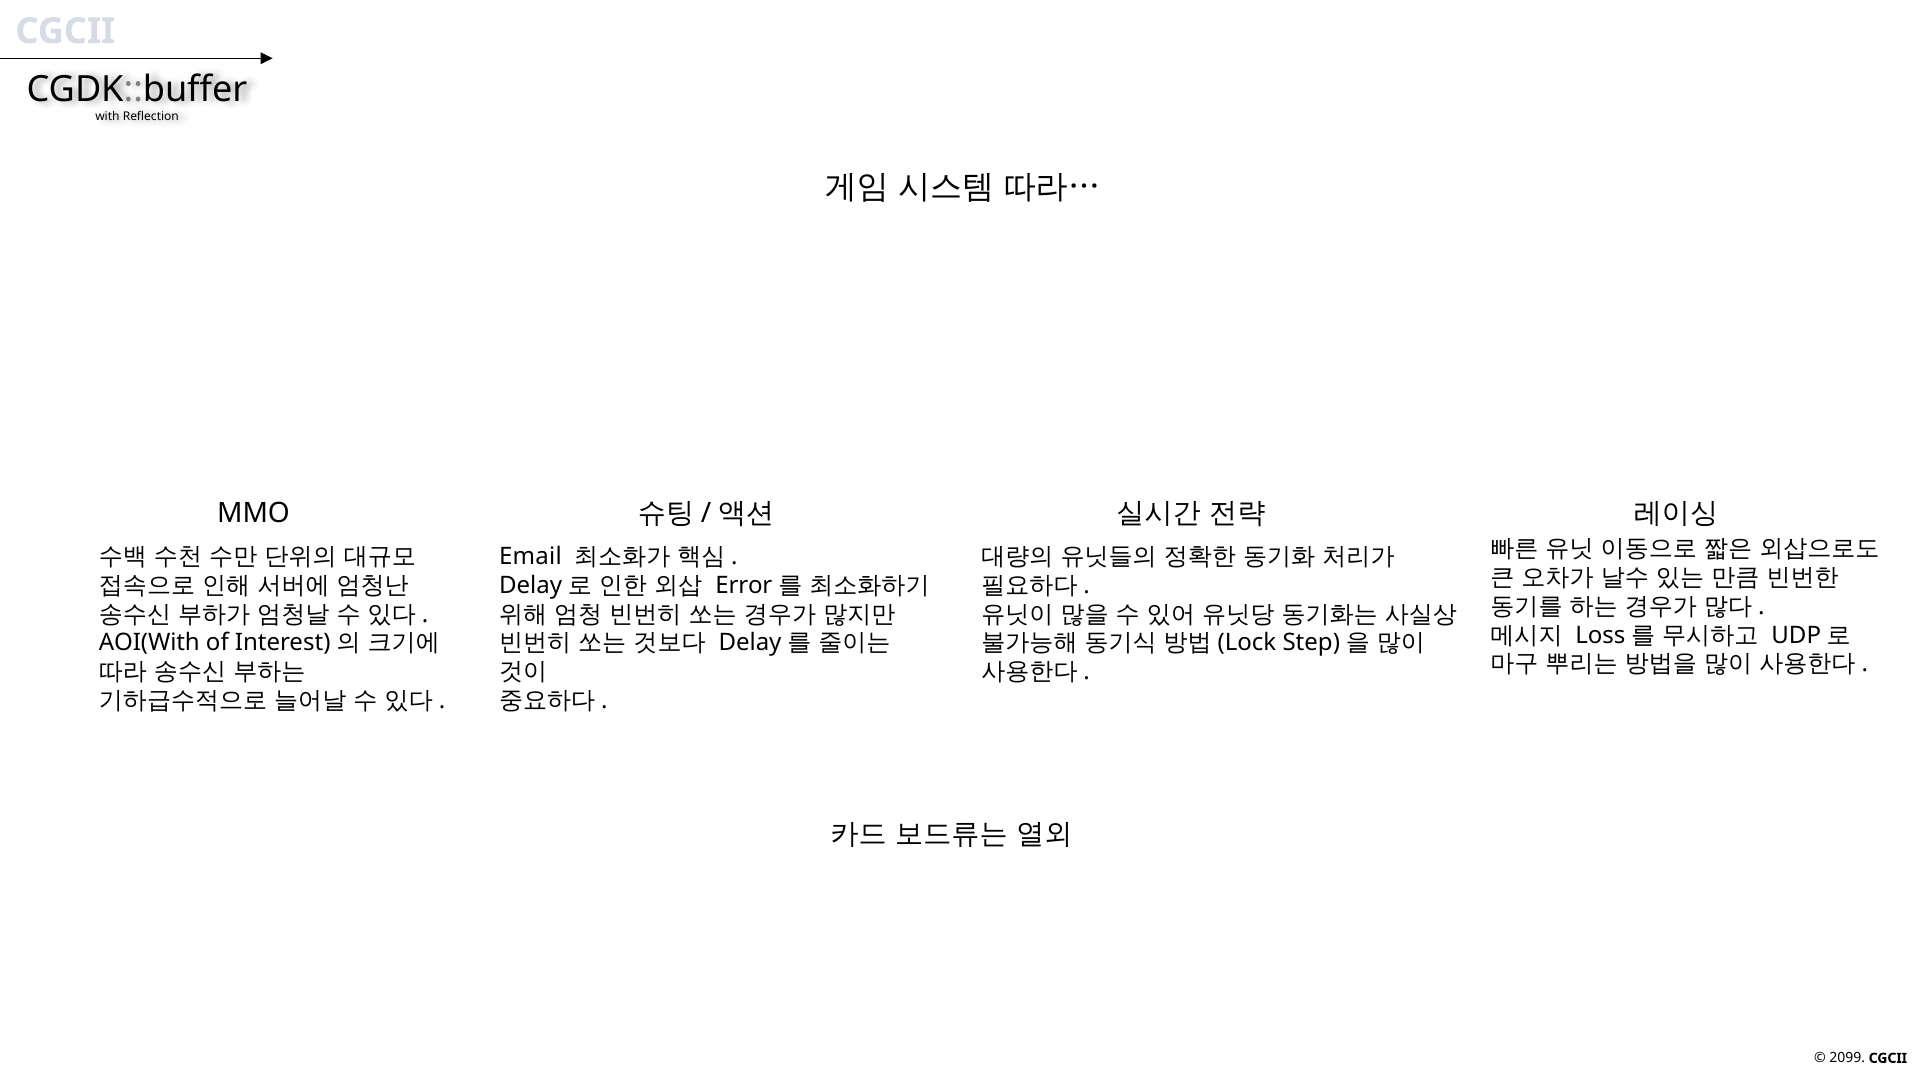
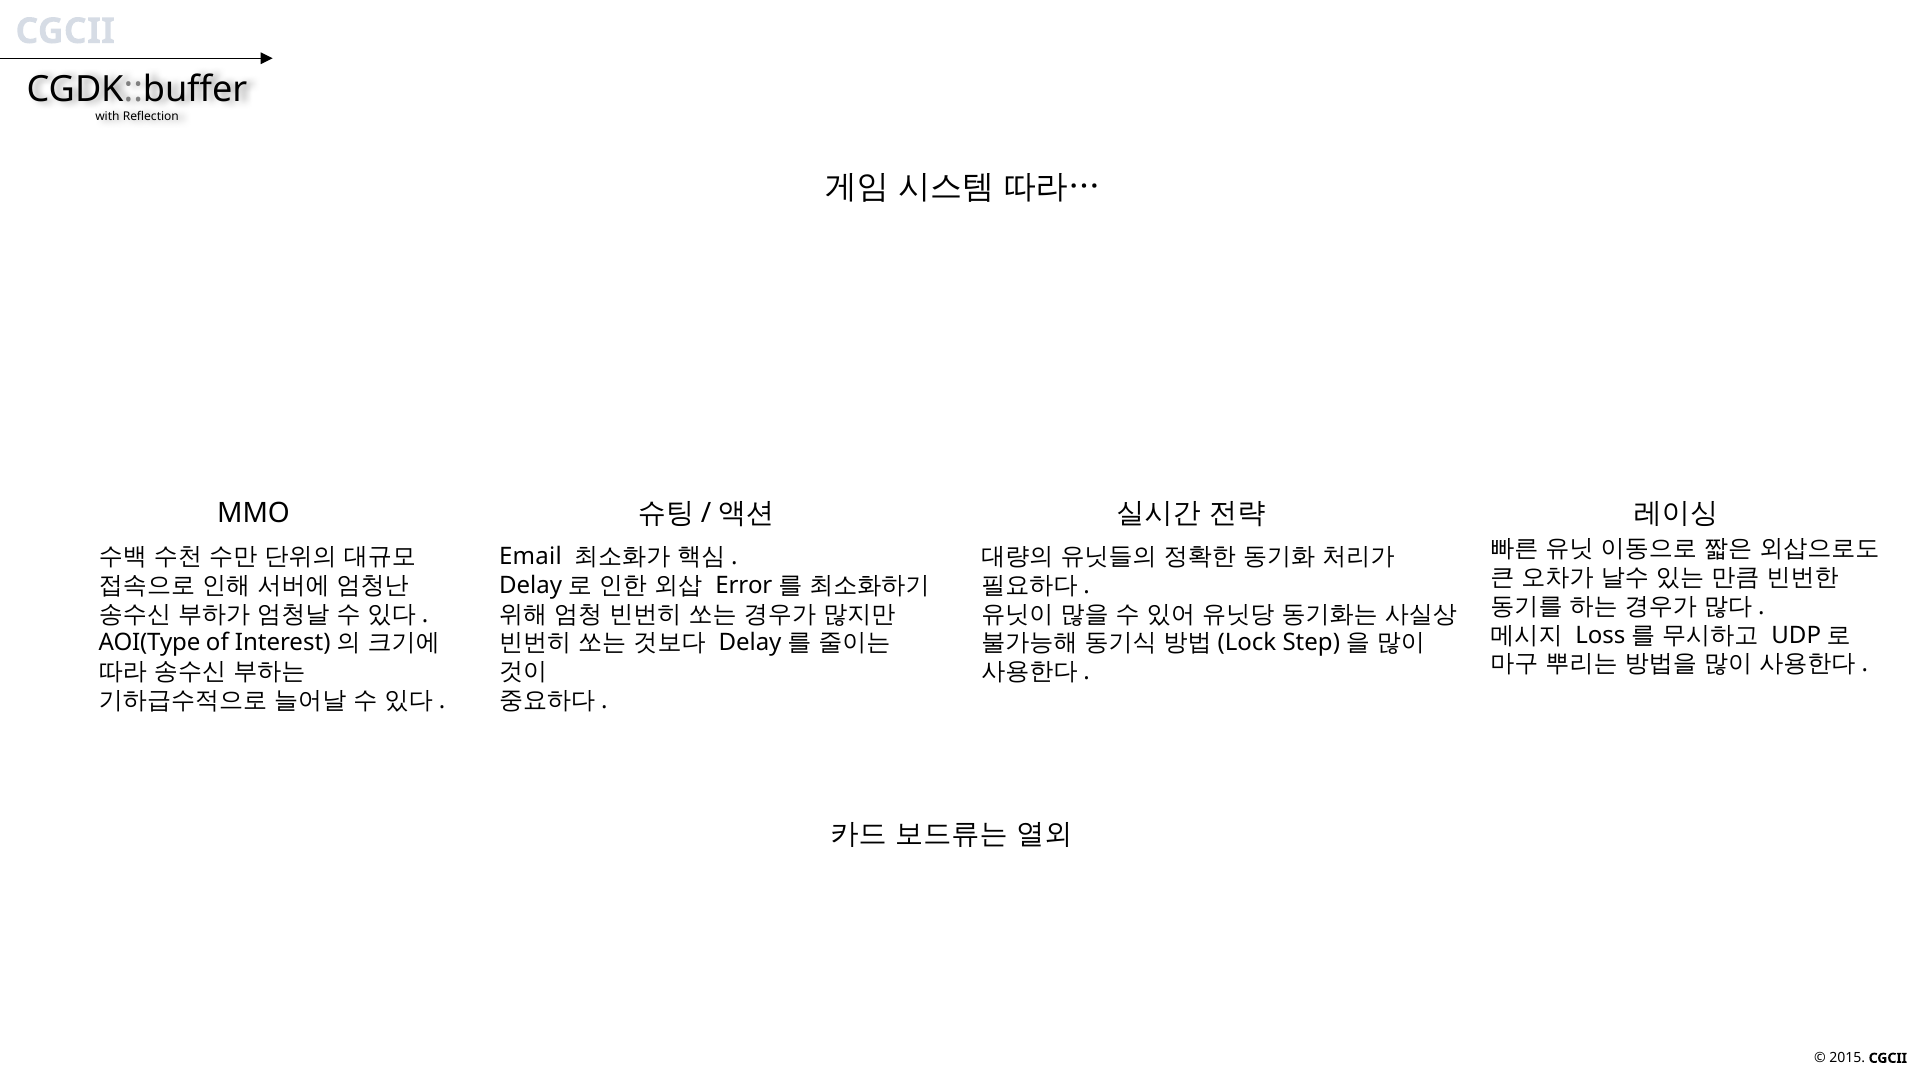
AOI(With: AOI(With -> AOI(Type (149, 643)
2099: 2099 -> 2015 (1847, 1058)
